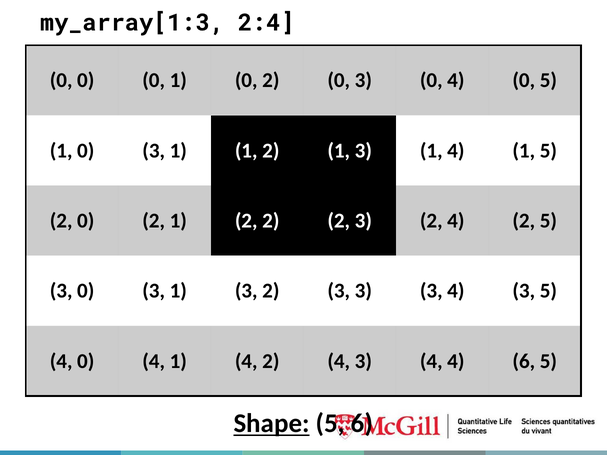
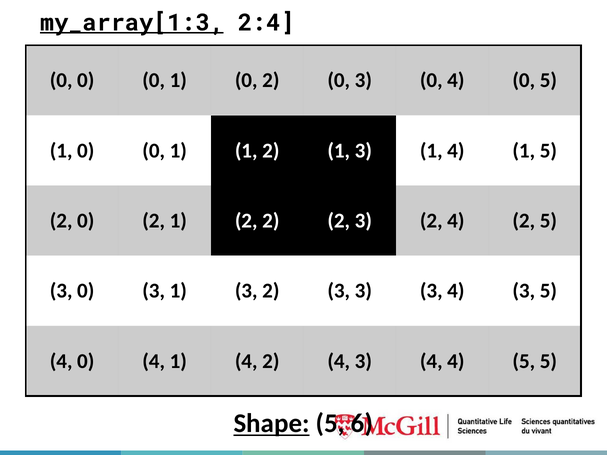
my_array[1:3 underline: none -> present (132, 23)
1 0 3: 3 -> 0 (154, 151)
4 6: 6 -> 5 (524, 361)
